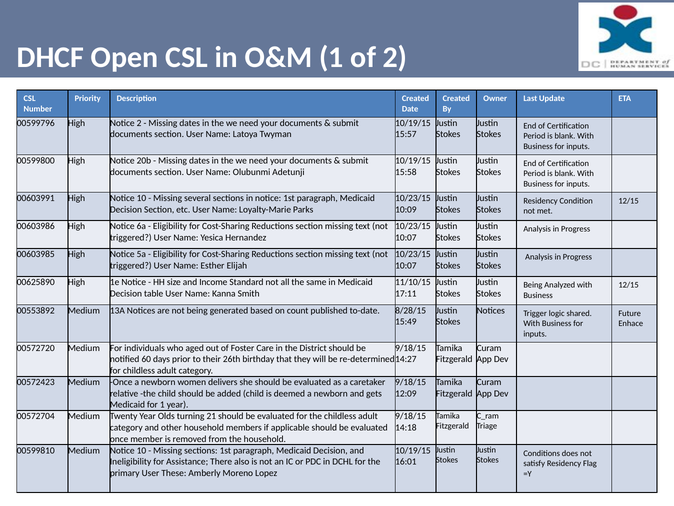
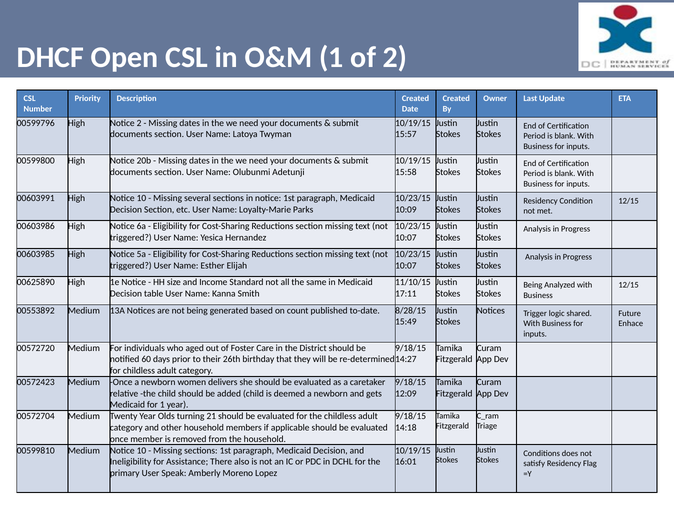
These: These -> Speak (174, 473)
